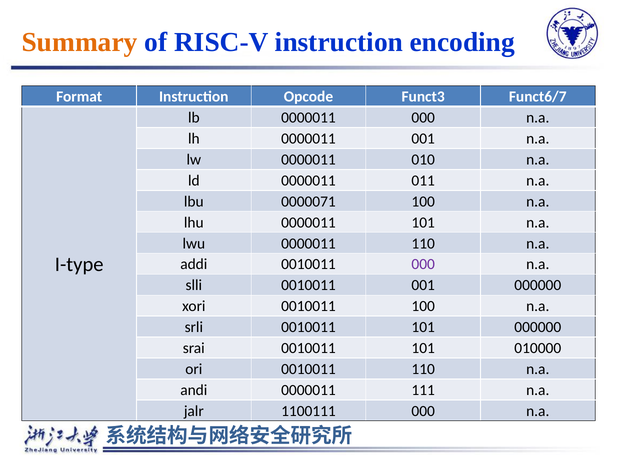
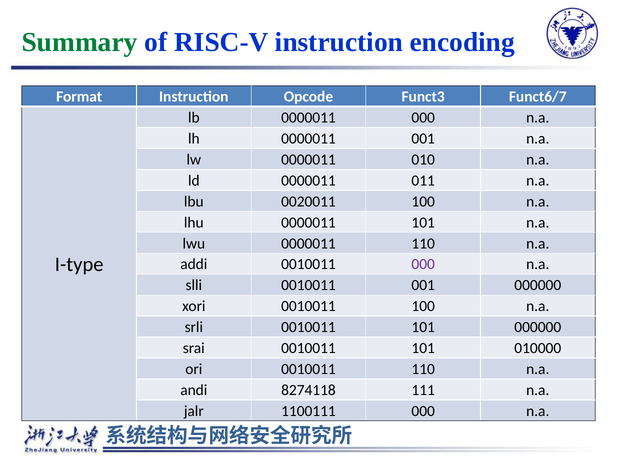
Summary colour: orange -> green (80, 42)
0000071: 0000071 -> 0020011 (308, 201)
andi 0000011: 0000011 -> 8274118 (308, 390)
